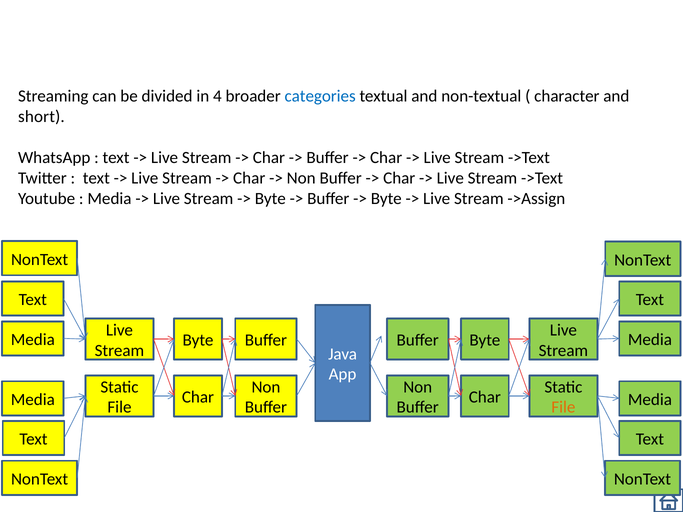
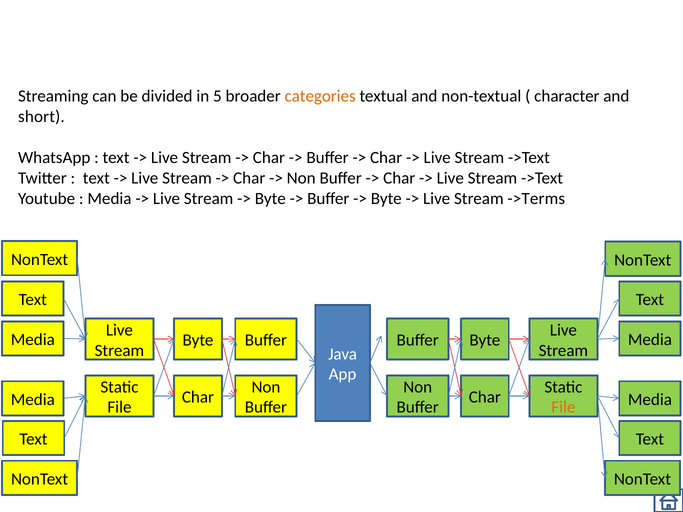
4: 4 -> 5 (217, 96)
categories colour: blue -> orange (320, 96)
->Assign: ->Assign -> ->Terms (536, 199)
